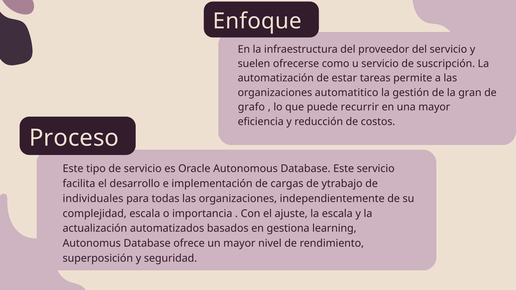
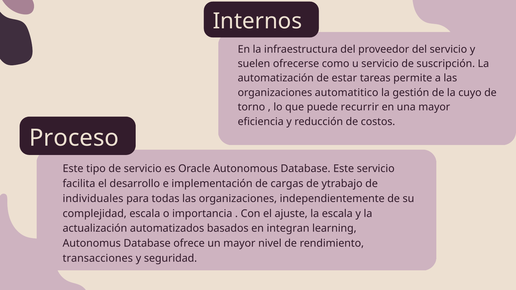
Enfoque: Enfoque -> Internos (257, 21)
gran: gran -> cuyo (470, 93)
grafo: grafo -> torno (251, 107)
gestiona: gestiona -> integran (288, 229)
superposición: superposición -> transacciones (98, 259)
